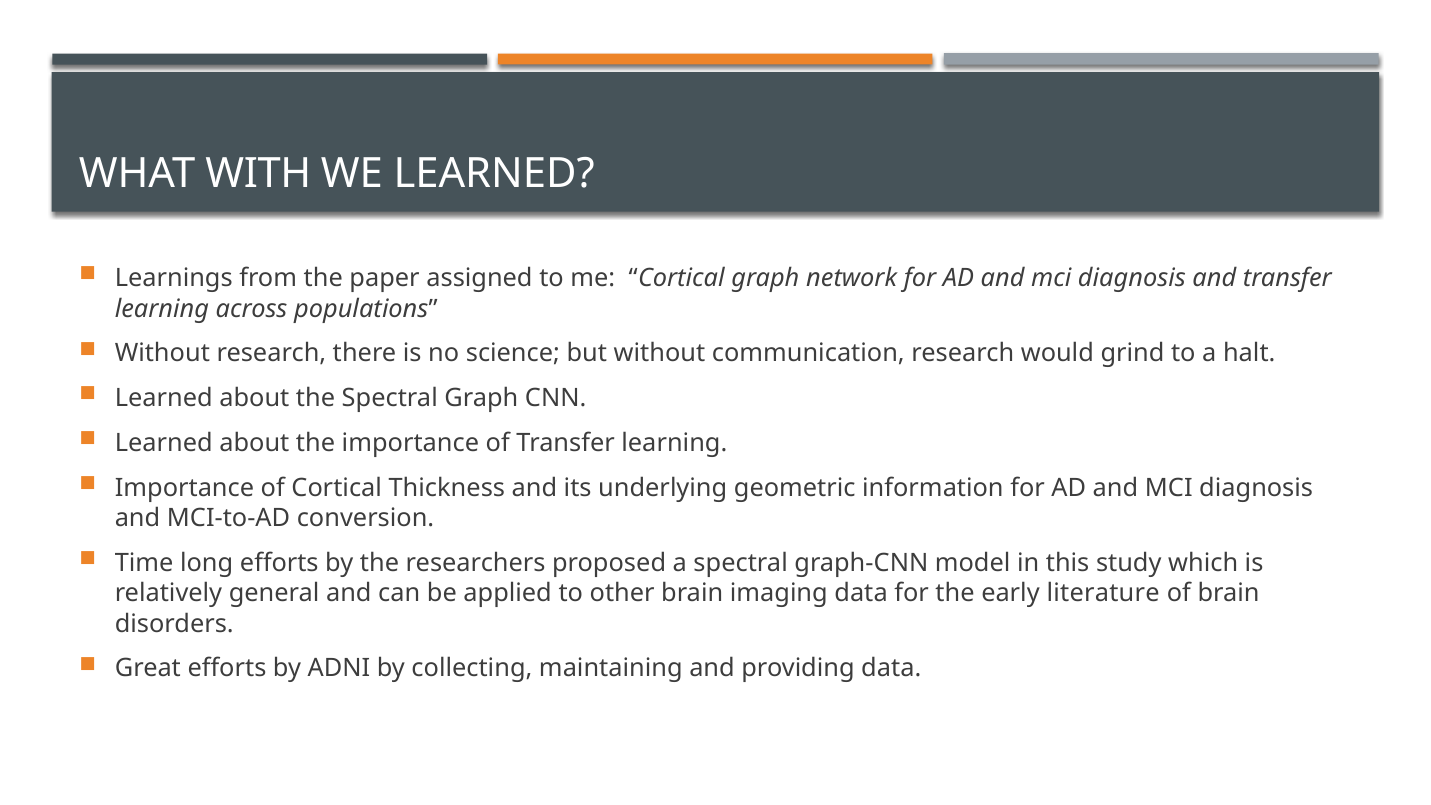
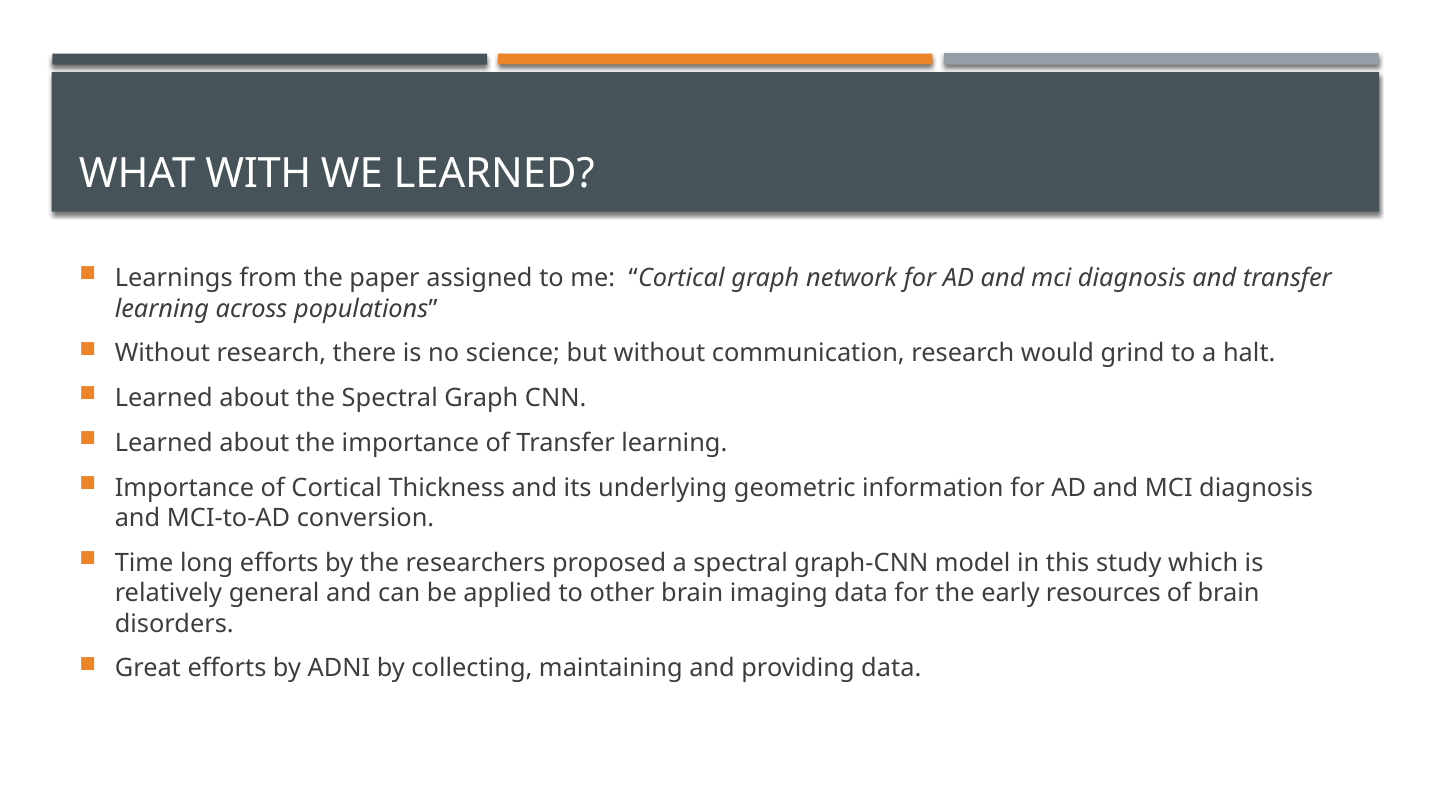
literature: literature -> resources (1103, 593)
